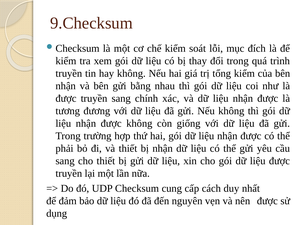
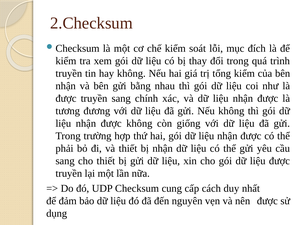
9.Checksum: 9.Checksum -> 2.Checksum (91, 23)
